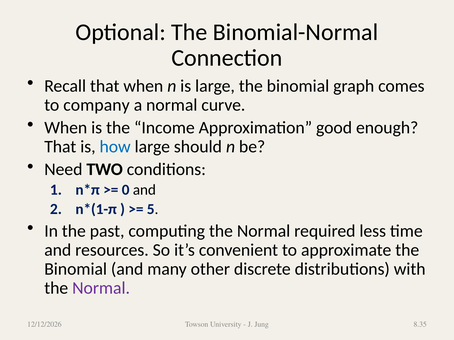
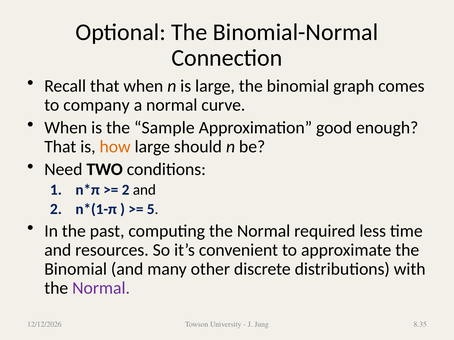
Income: Income -> Sample (164, 128)
how colour: blue -> orange (115, 147)
0: 0 -> 2 (126, 190)
